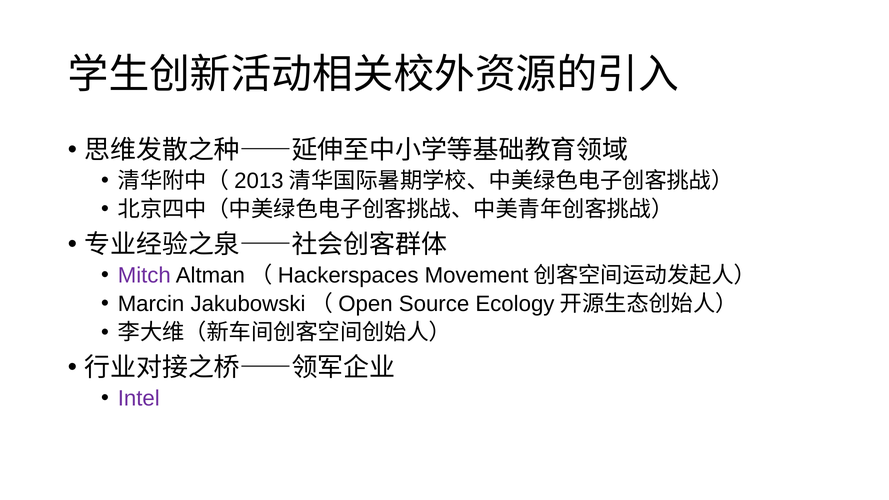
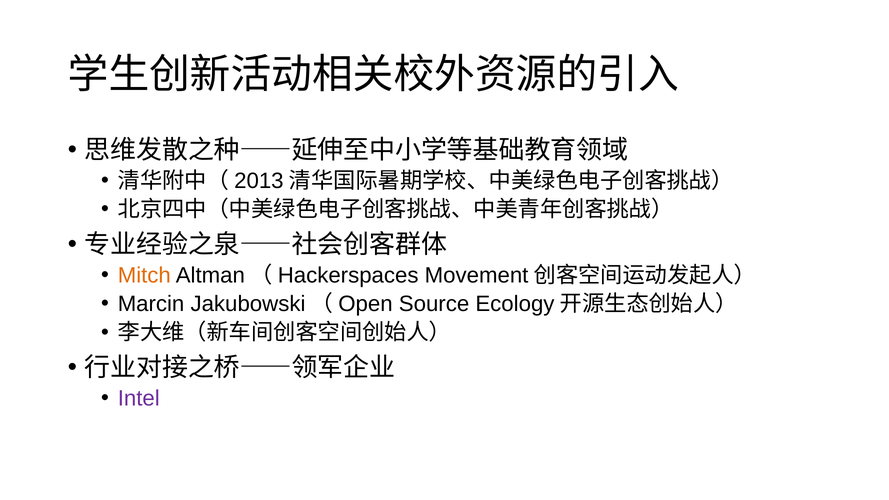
Mitch colour: purple -> orange (144, 275)
